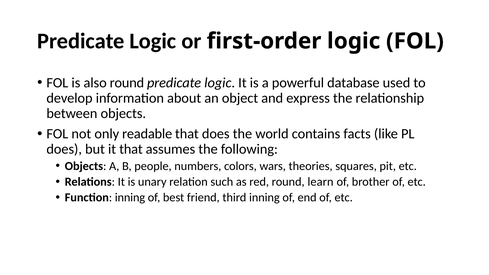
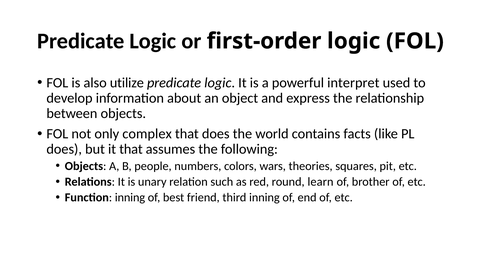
also round: round -> utilize (127, 83)
database: database -> interpret (353, 83)
readable: readable -> complex (147, 134)
